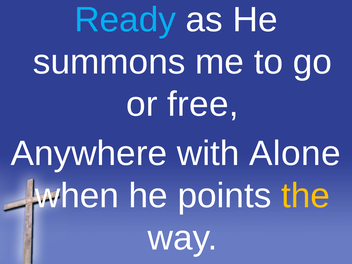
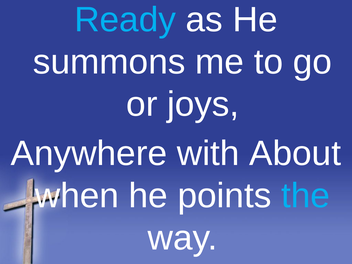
free: free -> joys (203, 104)
Alone: Alone -> About (295, 154)
the colour: yellow -> light blue (306, 196)
